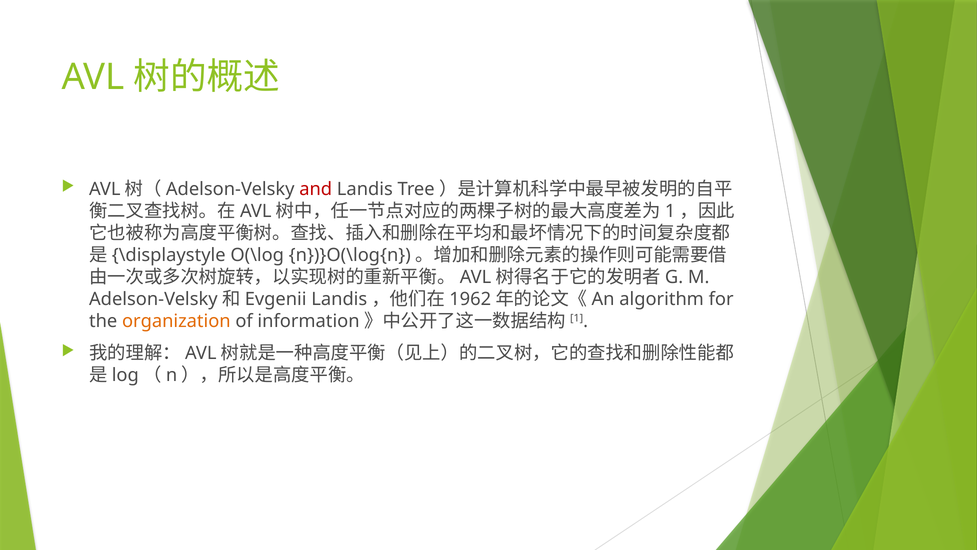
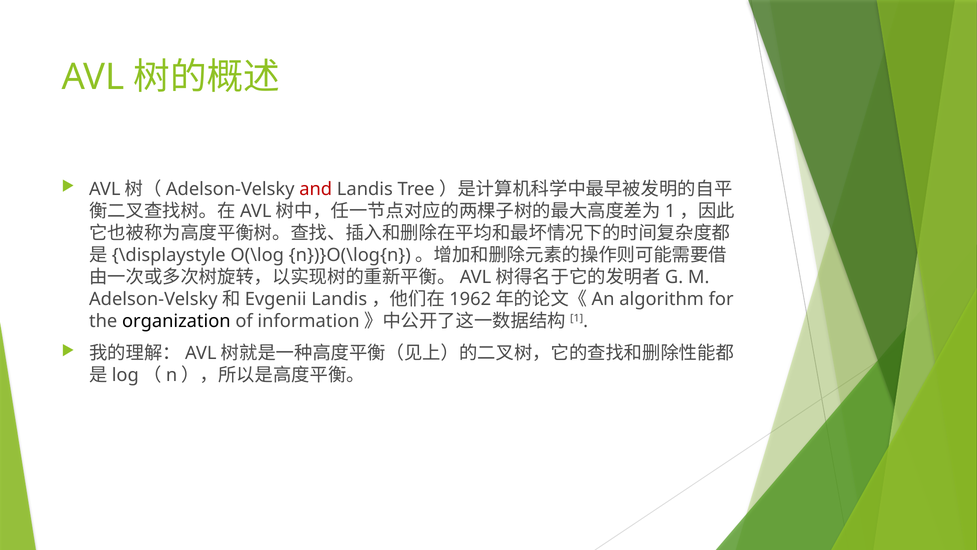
organization colour: orange -> black (176, 321)
